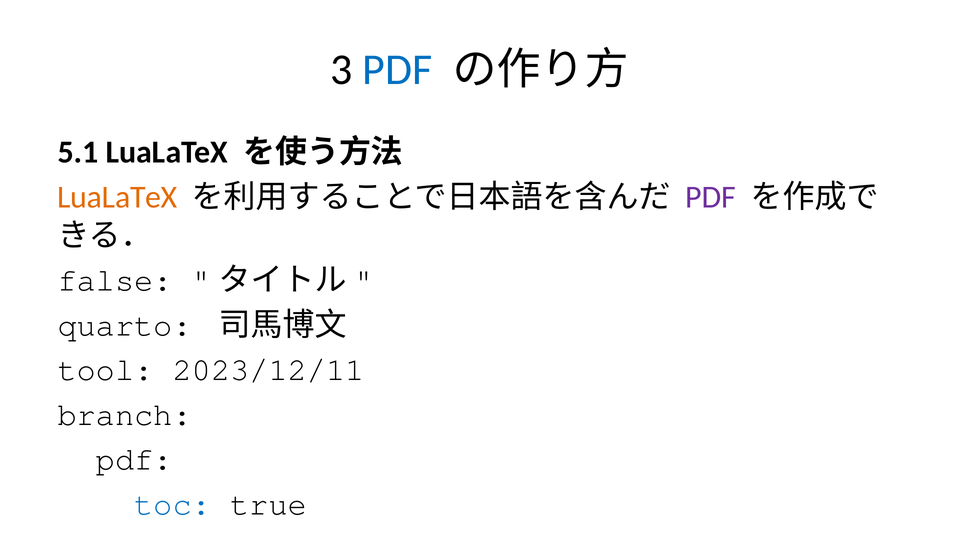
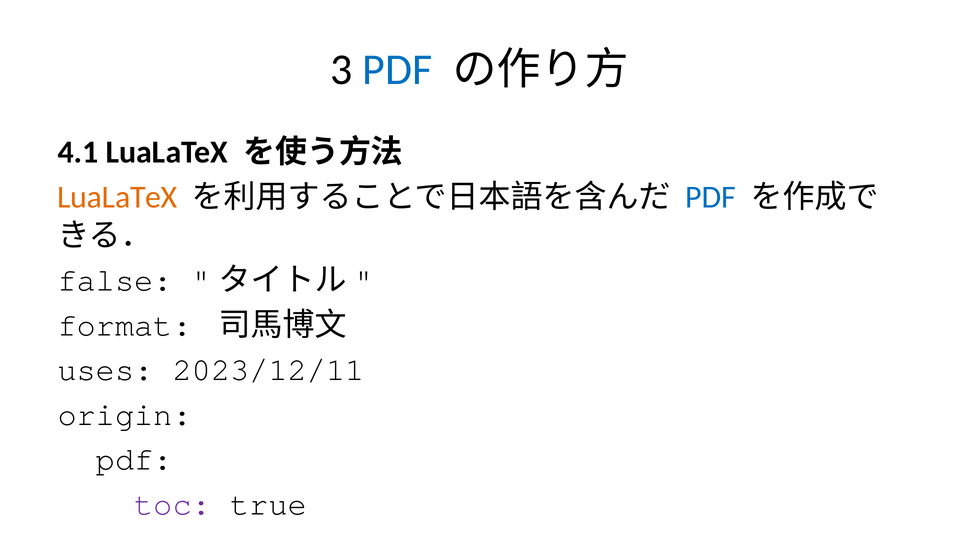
5.1: 5.1 -> 4.1 (78, 152)
PDF colour: purple -> blue (711, 197)
quarto: quarto -> format (125, 325)
tool: tool -> uses (106, 369)
branch: branch -> origin (125, 414)
toc colour: blue -> purple (173, 504)
